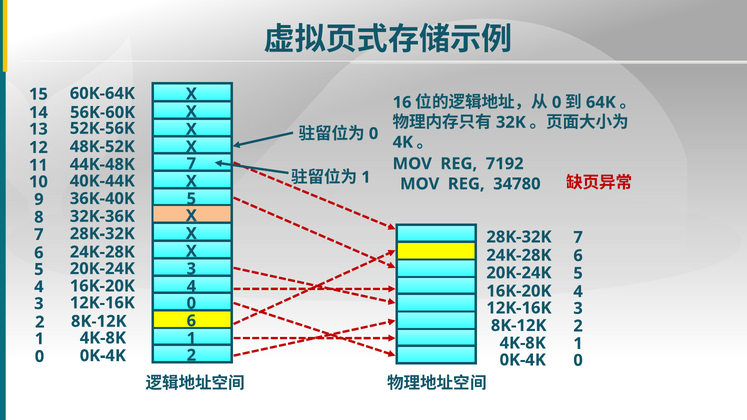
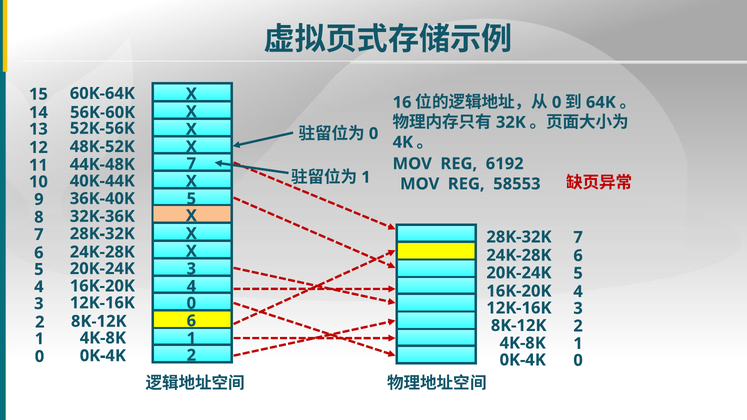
7192: 7192 -> 6192 (505, 164)
34780: 34780 -> 58553 (517, 184)
